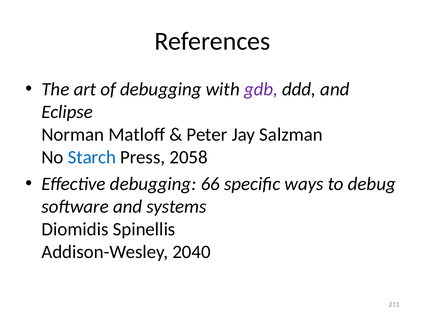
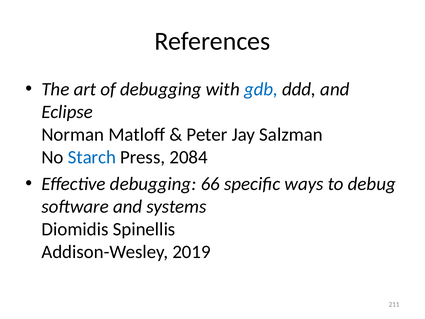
gdb colour: purple -> blue (261, 89)
2058: 2058 -> 2084 (189, 157)
2040: 2040 -> 2019 (191, 252)
